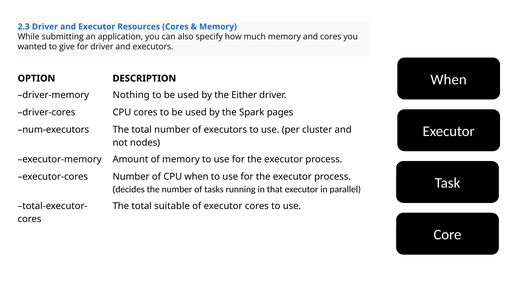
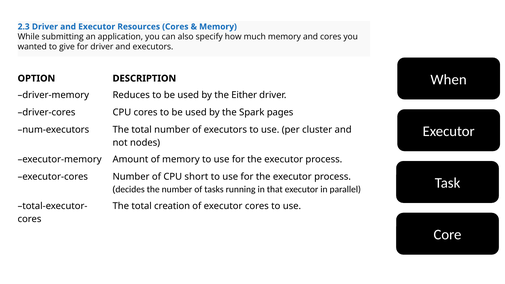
Nothing: Nothing -> Reduces (131, 95)
CPU when: when -> short (196, 177)
suitable: suitable -> creation (172, 206)
